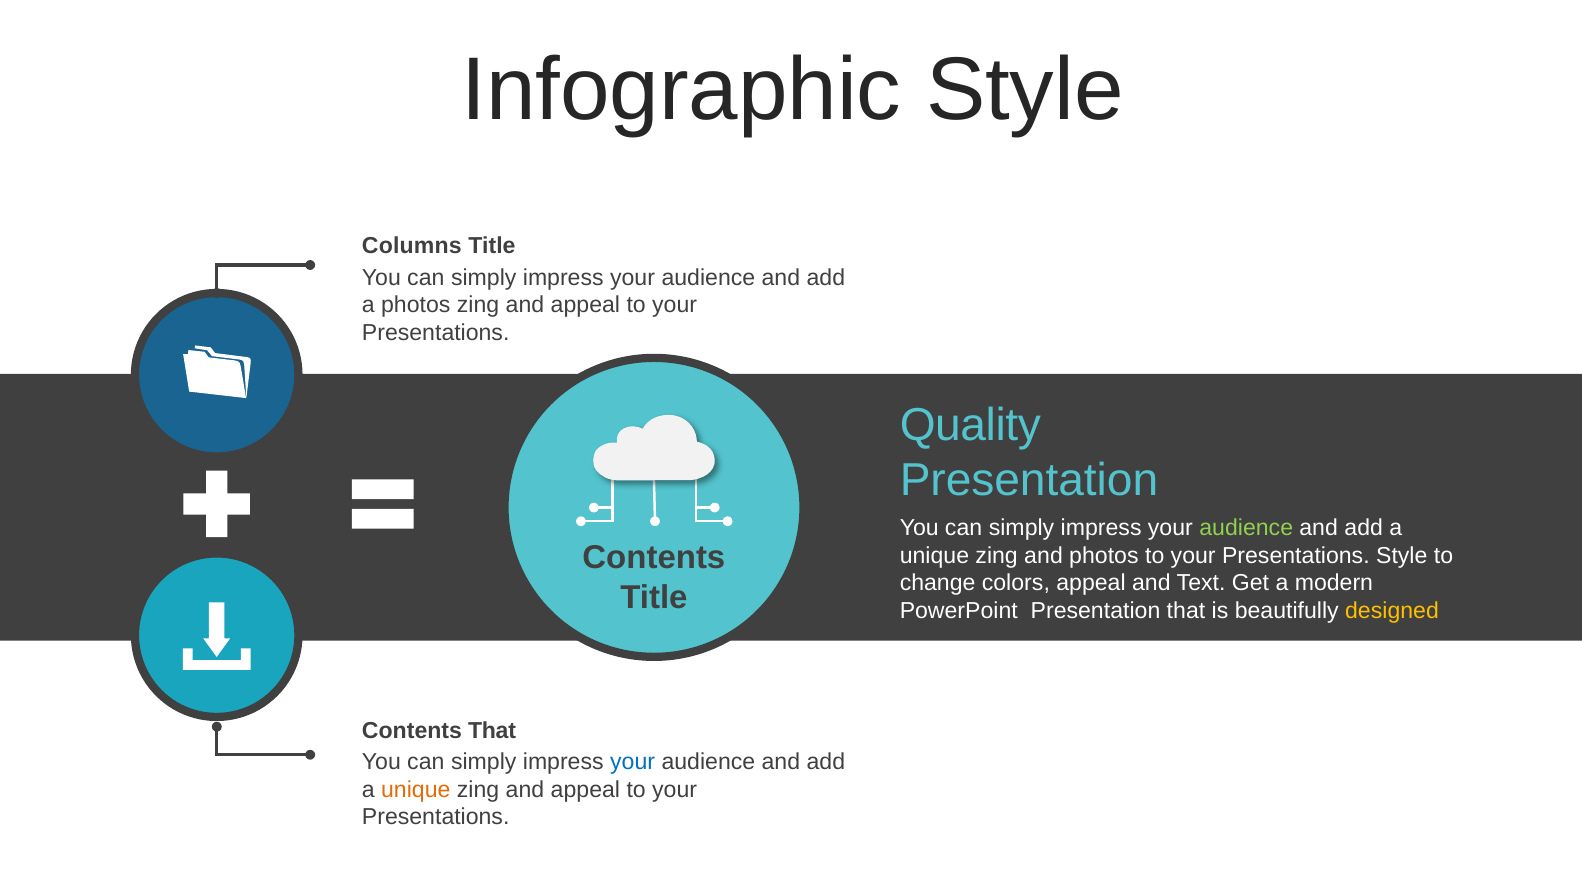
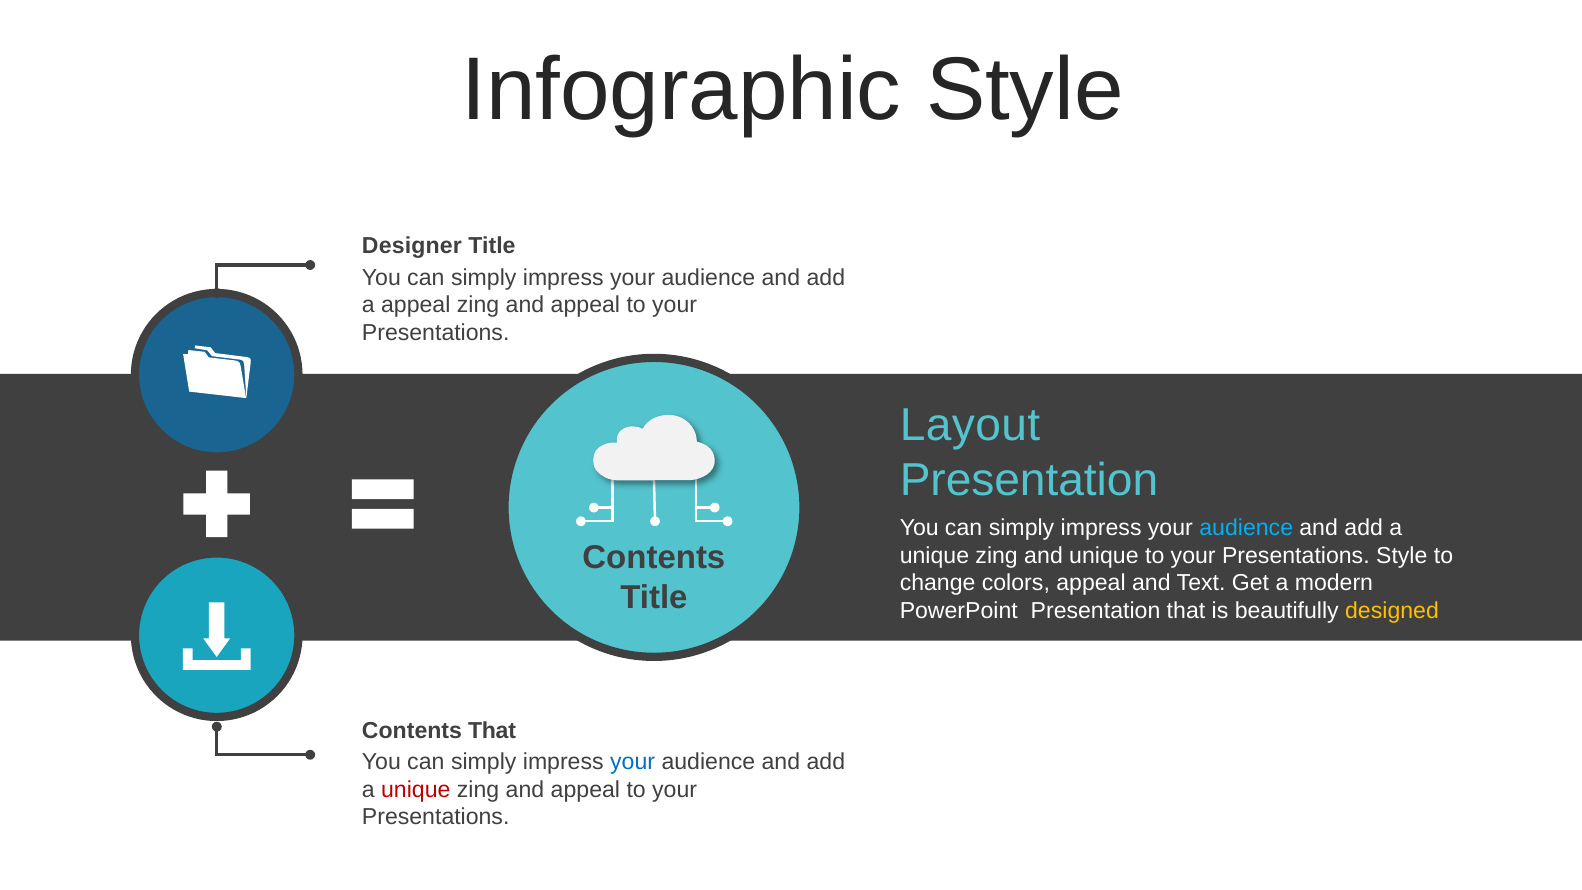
Columns: Columns -> Designer (412, 246)
a photos: photos -> appeal (416, 305)
Quality: Quality -> Layout (970, 425)
audience colour: light green -> light blue (1246, 528)
and photos: photos -> unique (1104, 555)
unique colour: orange -> red (416, 789)
